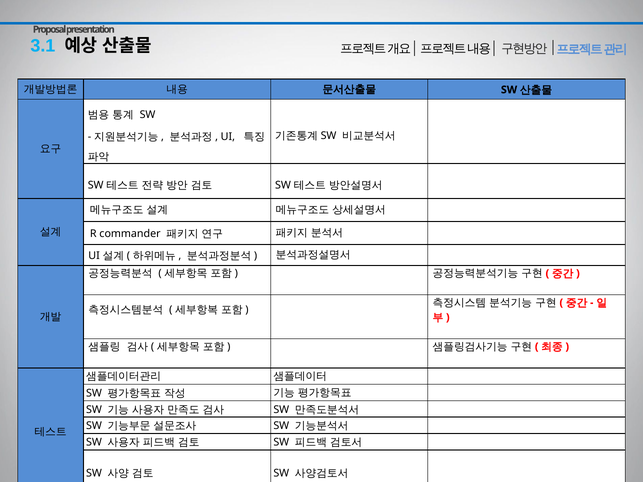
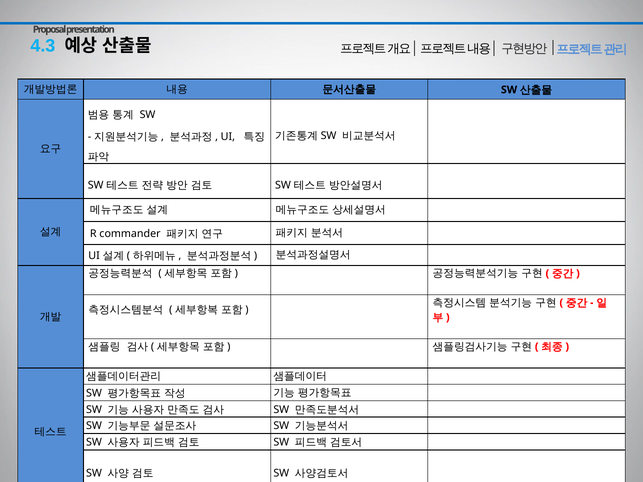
3.1: 3.1 -> 4.3 (43, 46)
